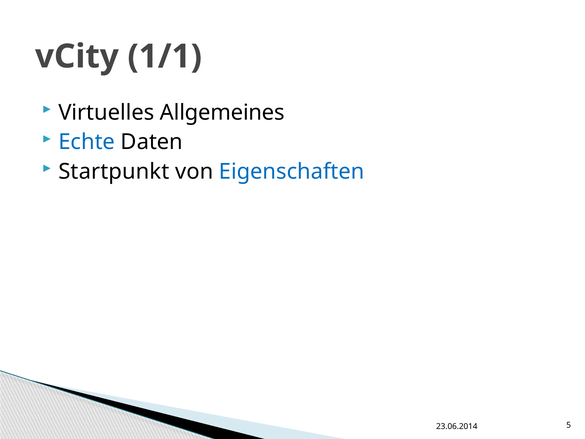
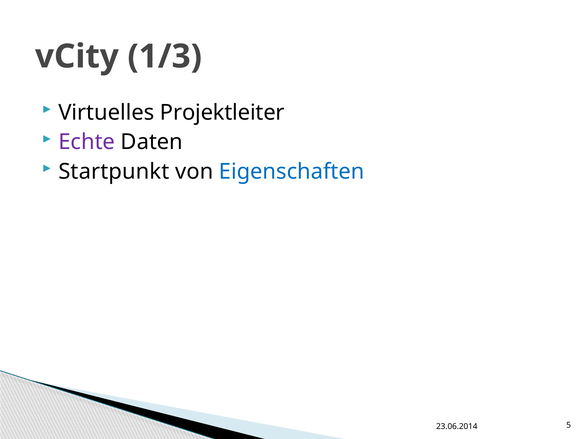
1/1: 1/1 -> 1/3 (165, 56)
Allgemeines: Allgemeines -> Projektleiter (222, 112)
Echte colour: blue -> purple (87, 142)
